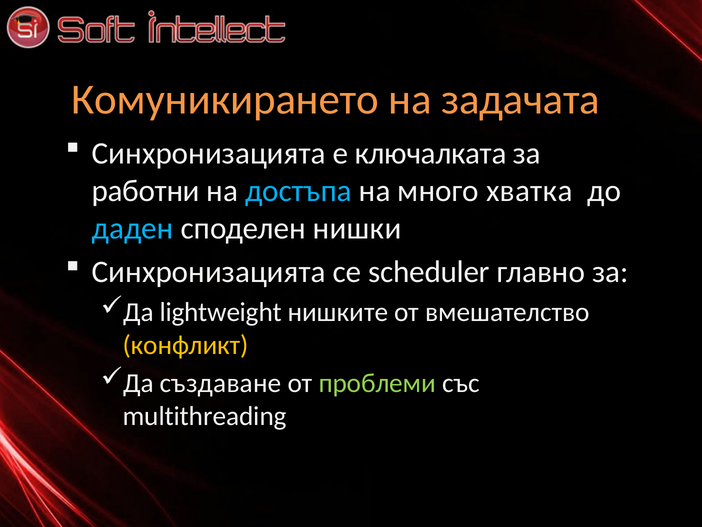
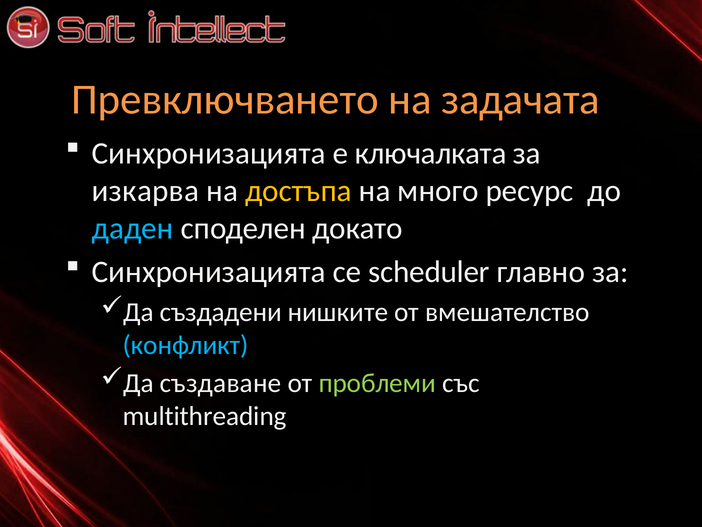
Комуникирането: Комуникирането -> Превключването (225, 100)
работни: работни -> изкарва (145, 191)
достъпа colour: light blue -> yellow (298, 191)
хватка: хватка -> ресурс (530, 191)
нишки: нишки -> докато (357, 228)
lightweight: lightweight -> създадени (221, 312)
конфликт colour: yellow -> light blue (186, 345)
